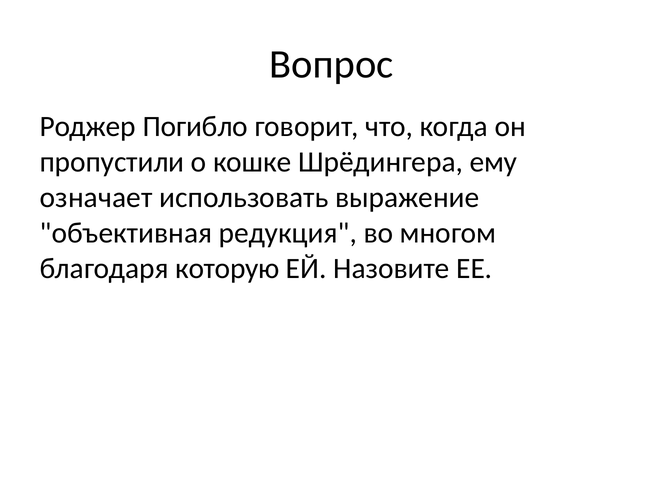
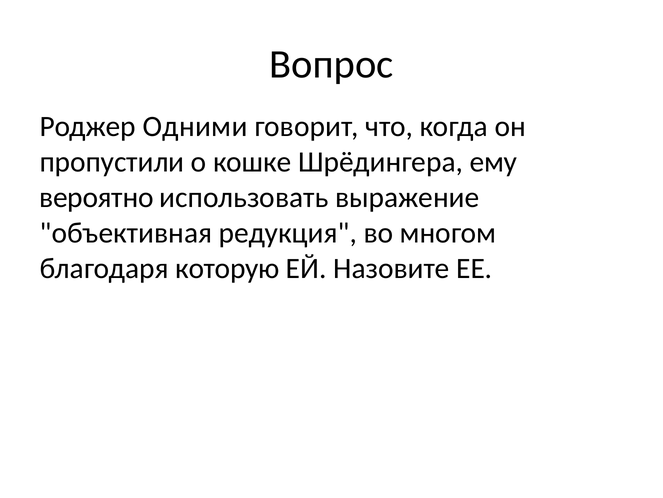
Погибло: Погибло -> Одними (195, 127)
означает: означает -> вероятно (96, 197)
